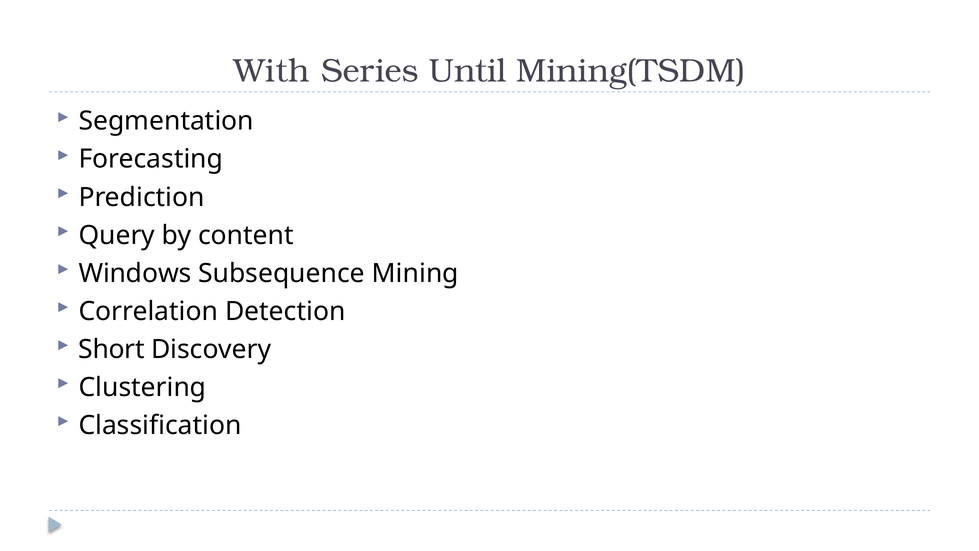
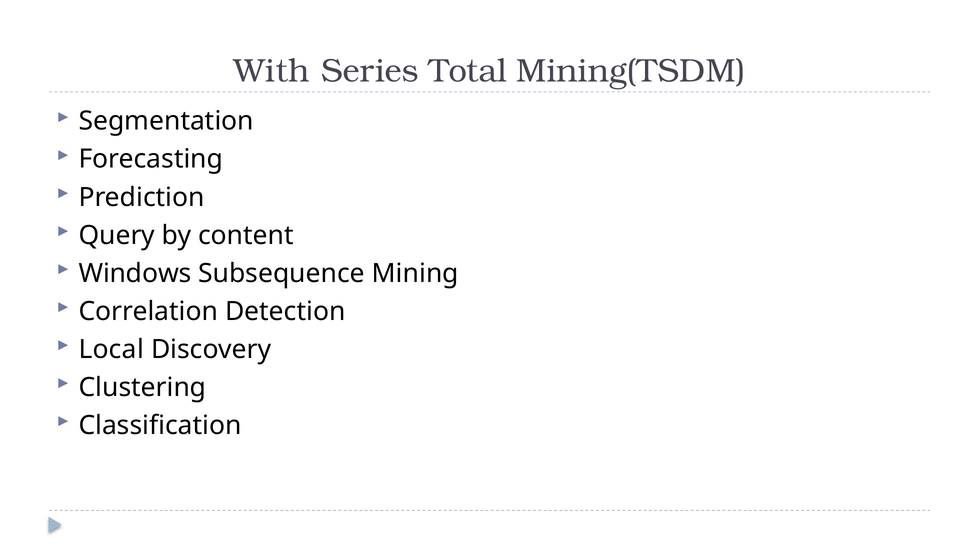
Until: Until -> Total (468, 71)
Short: Short -> Local (111, 349)
